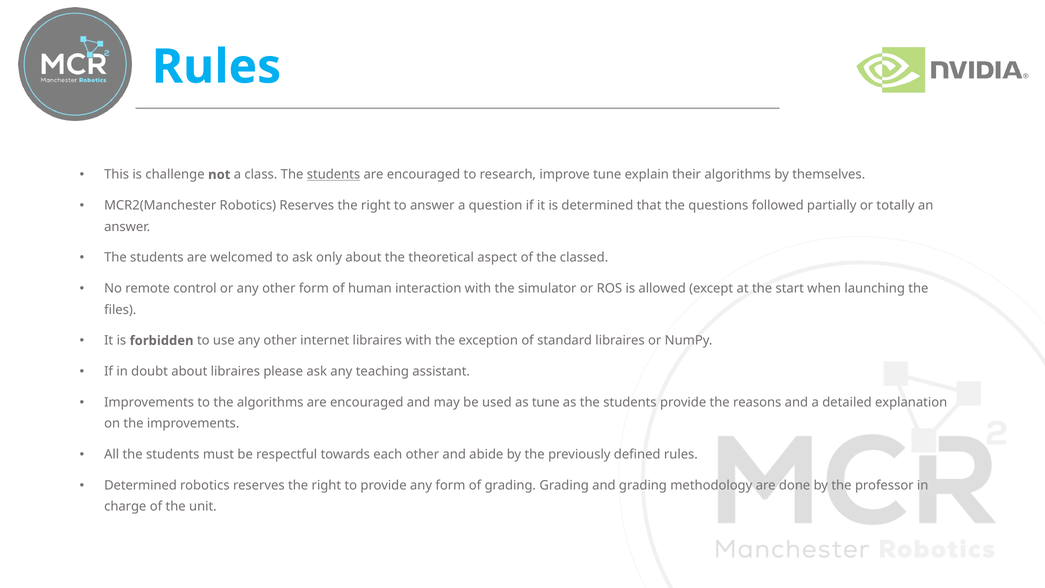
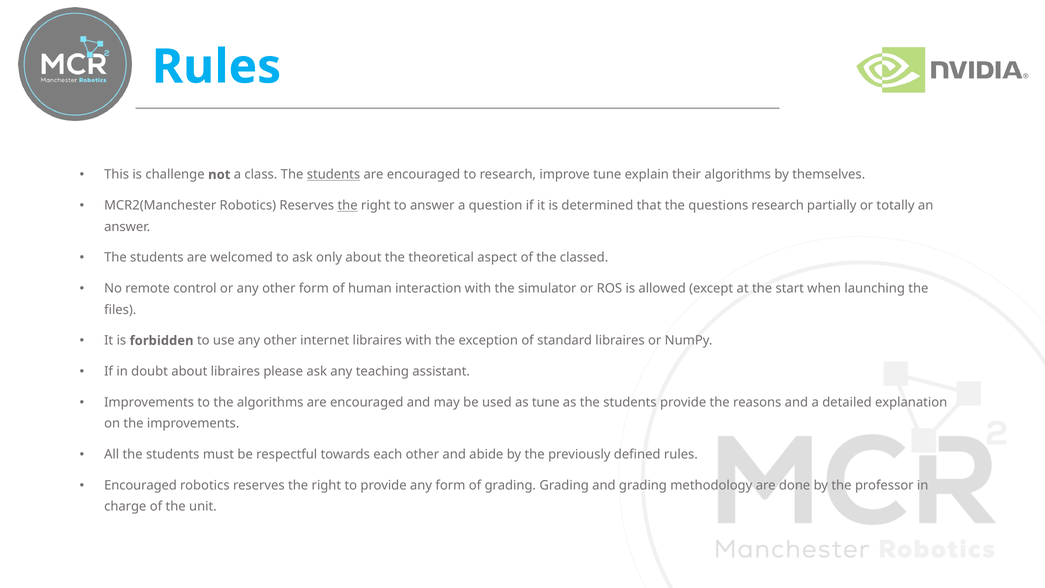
the underline: none -> present (348, 206)
questions followed: followed -> research (778, 206)
Determined: Determined -> Encouraged (141, 485)
